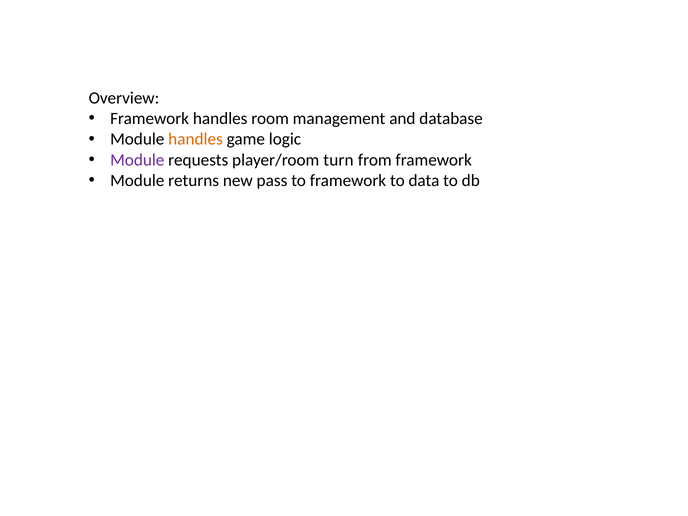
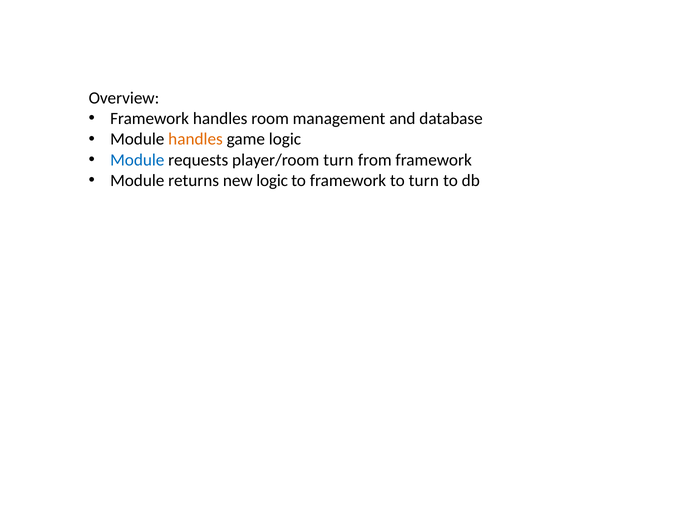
Module colour: purple -> blue (137, 160)
new pass: pass -> logic (272, 181)
to data: data -> turn (424, 181)
